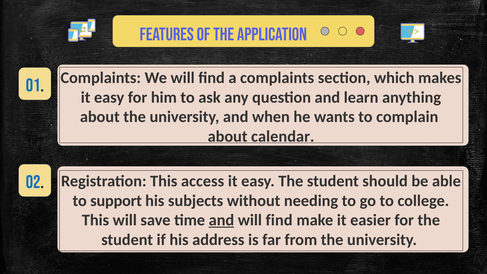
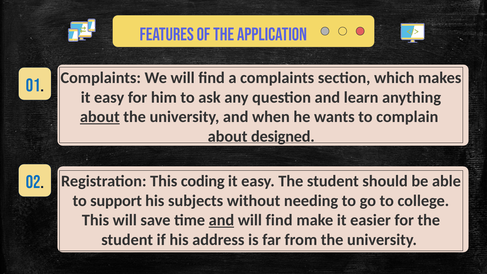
about underline: none -> present (100, 117)
calendar: calendar -> designed (283, 136)
access: access -> coding (203, 181)
